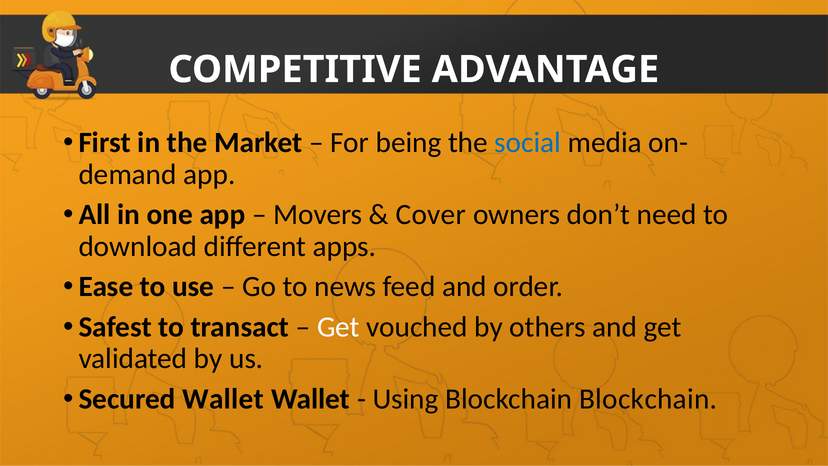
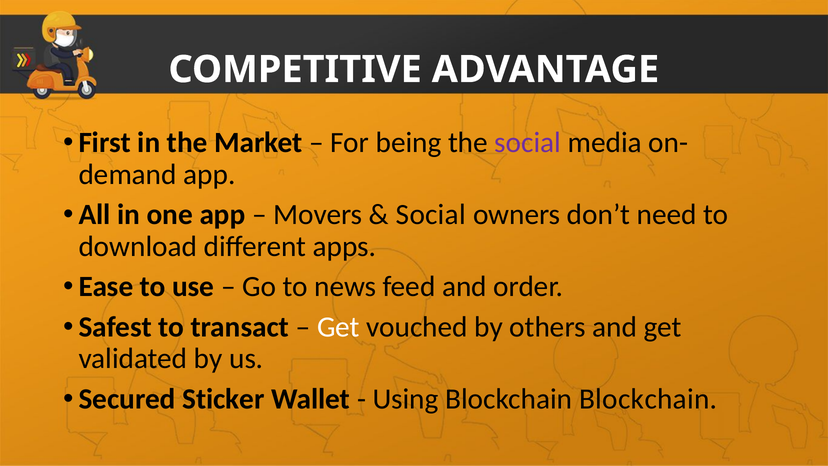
social colour: blue -> purple (528, 143)
Cover: Cover -> Social (431, 215)
Secured Wallet: Wallet -> Sticker (223, 399)
